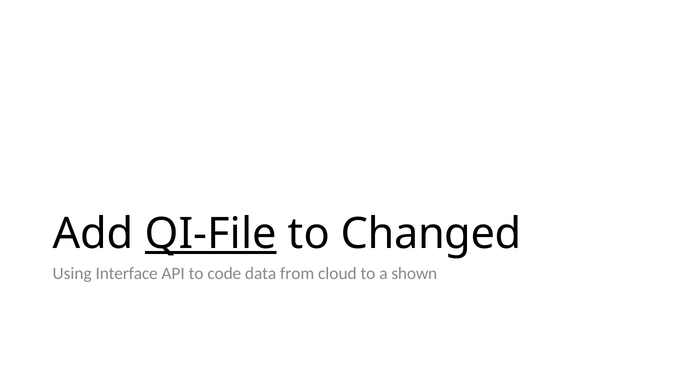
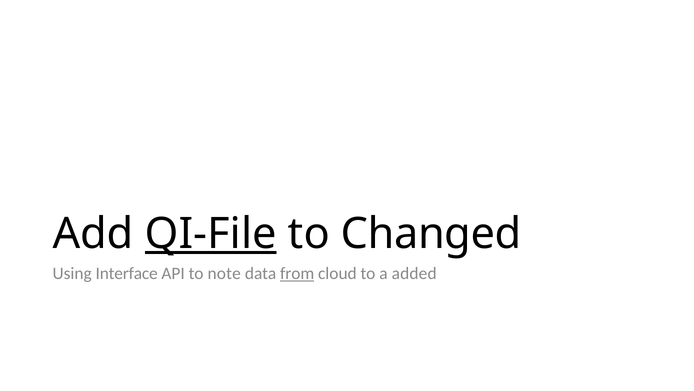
code: code -> note (224, 273)
from underline: none -> present (297, 273)
shown: shown -> added (414, 273)
